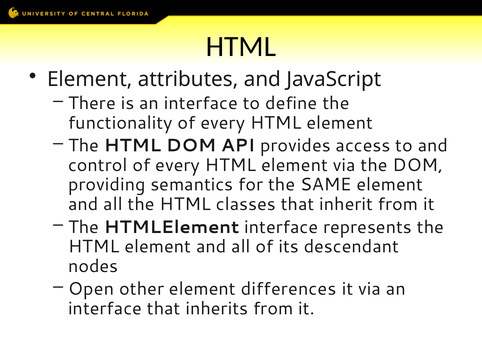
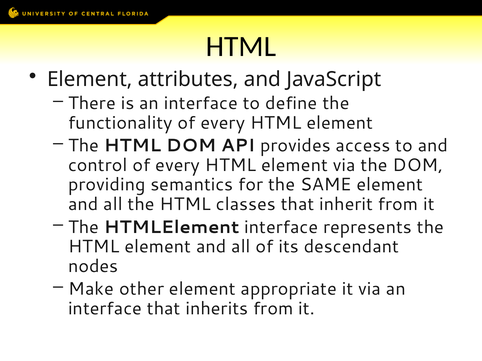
Open: Open -> Make (91, 289)
differences: differences -> appropriate (289, 289)
